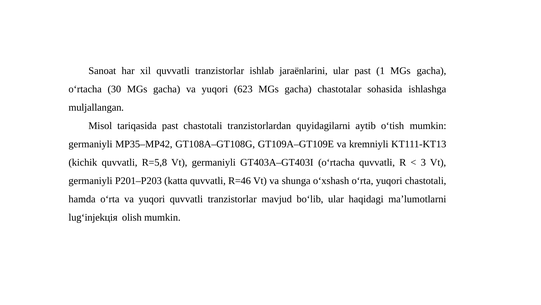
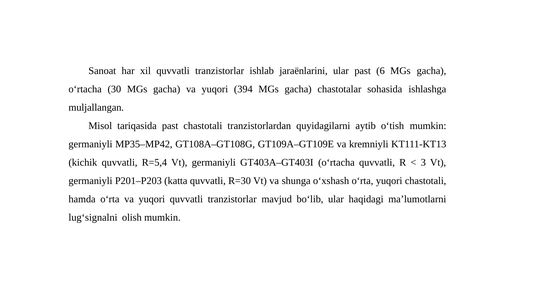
1: 1 -> 6 (381, 71)
623: 623 -> 394 (243, 89)
R=5,8: R=5,8 -> R=5,4 (154, 162)
R=46: R=46 -> R=30 (240, 180)
lug‘injekцiя: lug‘injekцiя -> lug‘signalni (93, 217)
